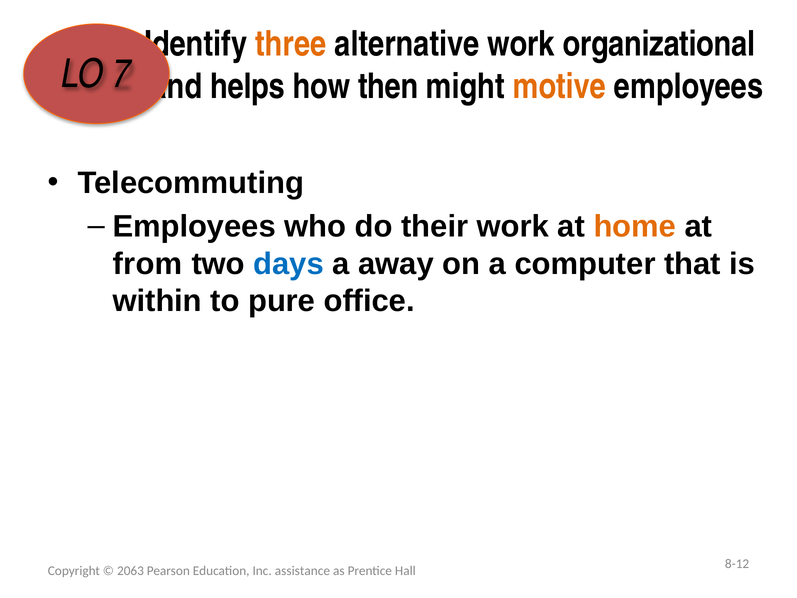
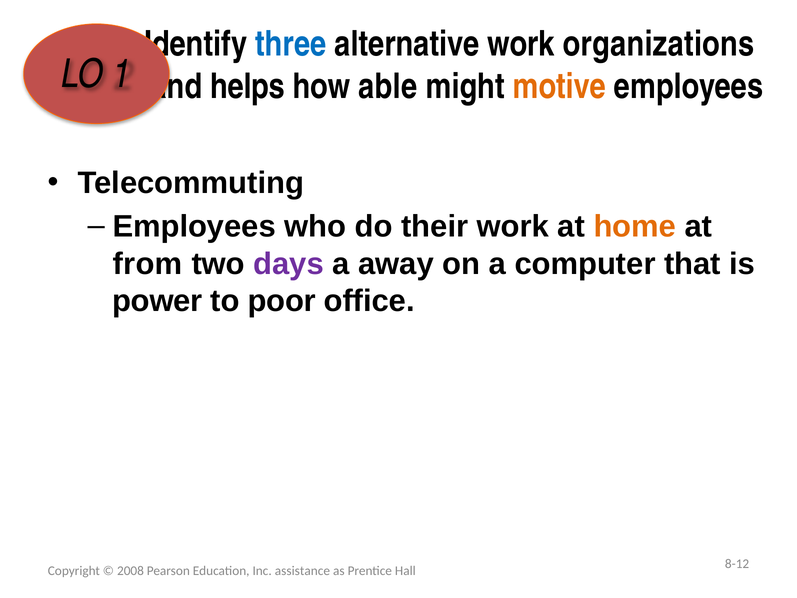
three colour: orange -> blue (291, 44)
organizational: organizational -> organizations (659, 44)
7: 7 -> 1 (121, 74)
then: then -> able (388, 86)
days colour: blue -> purple (289, 264)
within: within -> power (157, 301)
pure: pure -> poor (282, 301)
2063: 2063 -> 2008 (130, 571)
